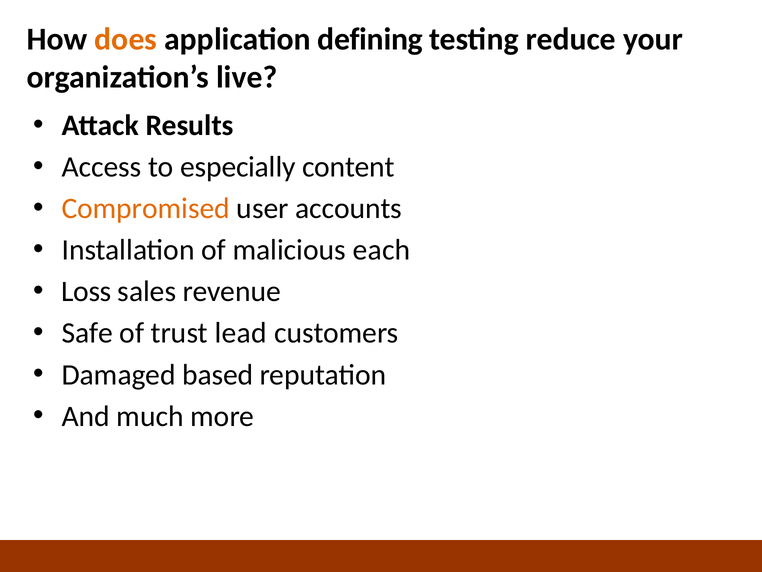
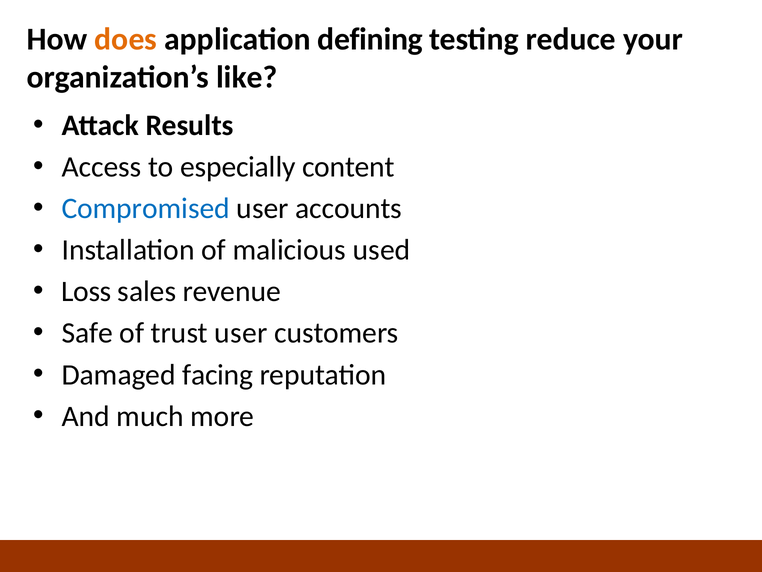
live: live -> like (247, 77)
Compromised colour: orange -> blue (146, 208)
each: each -> used (382, 250)
trust lead: lead -> user (241, 333)
based: based -> facing (218, 374)
